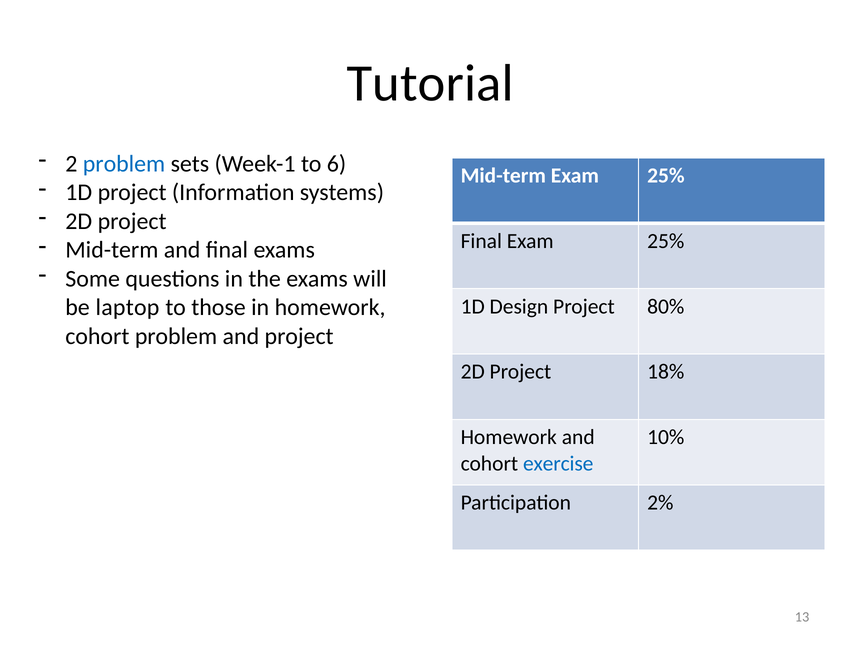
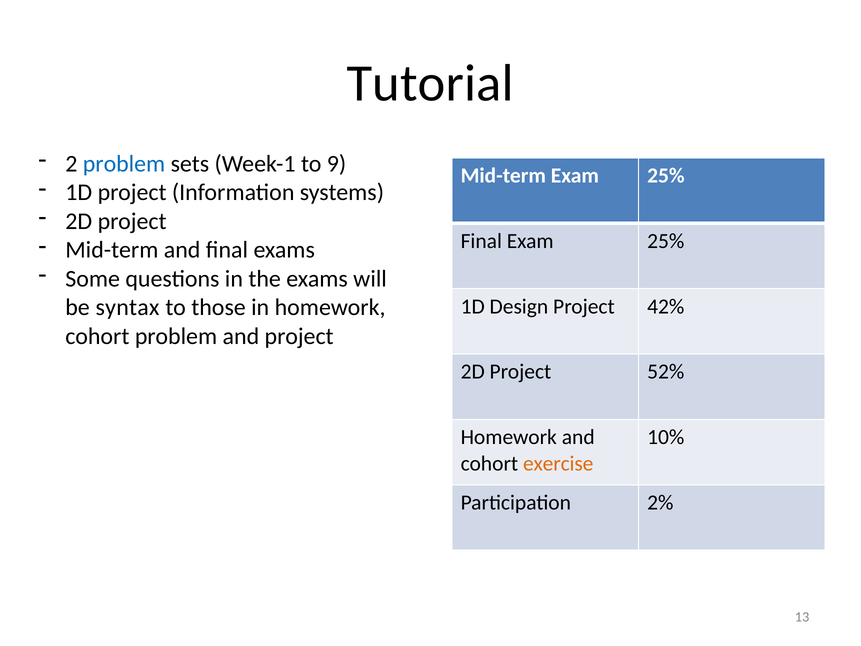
6: 6 -> 9 (337, 164)
laptop: laptop -> syntax (127, 307)
80%: 80% -> 42% (666, 306)
18%: 18% -> 52% (666, 372)
exercise colour: blue -> orange (558, 463)
